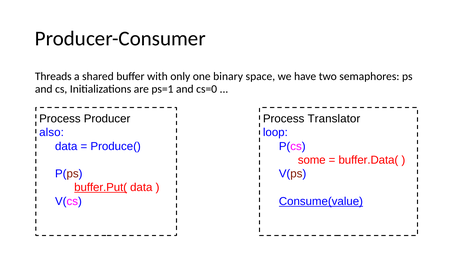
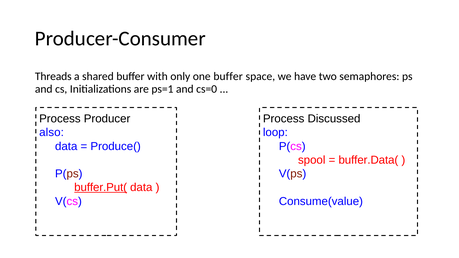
one binary: binary -> buffer (228, 77)
Translator: Translator -> Discussed (334, 119)
some: some -> spool (312, 160)
Consume(value underline: present -> none (321, 201)
